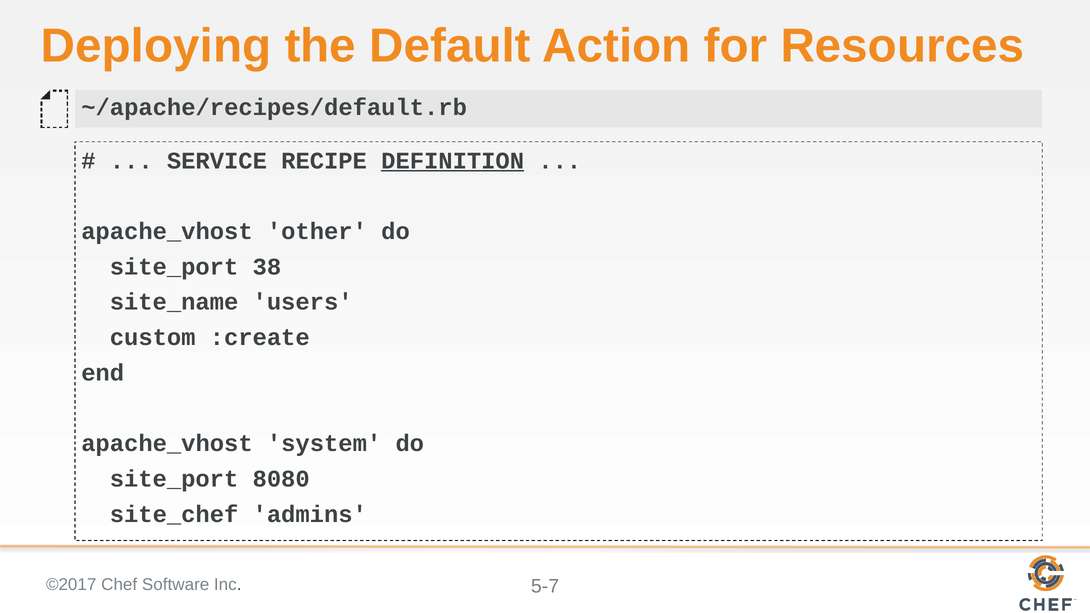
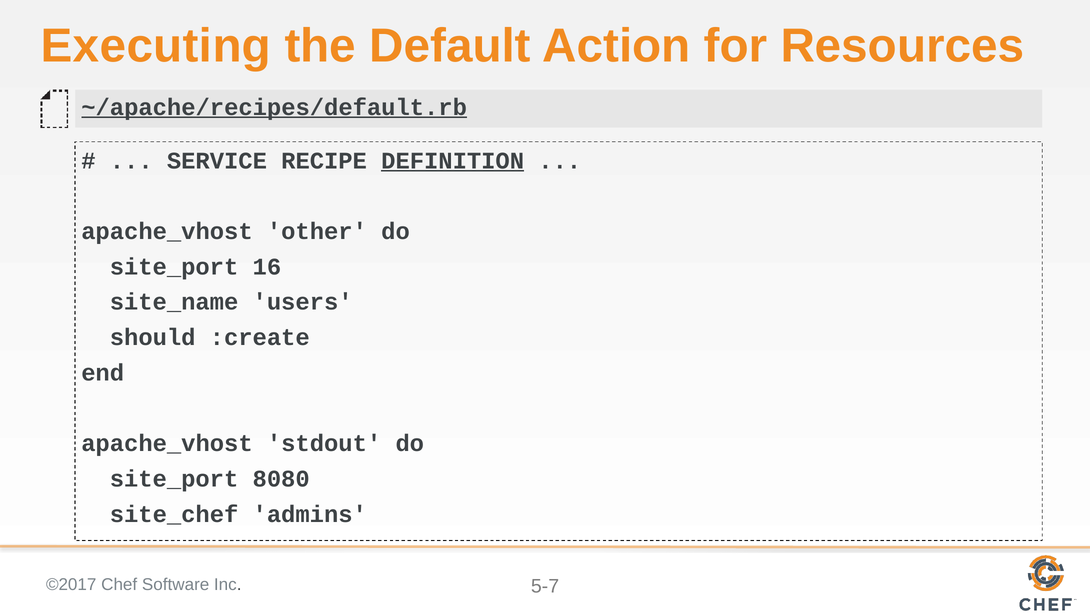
Deploying: Deploying -> Executing (156, 46)
~/apache/recipes/default.rb underline: none -> present (274, 107)
38: 38 -> 16 (267, 267)
custom: custom -> should (153, 338)
system: system -> stdout (324, 444)
